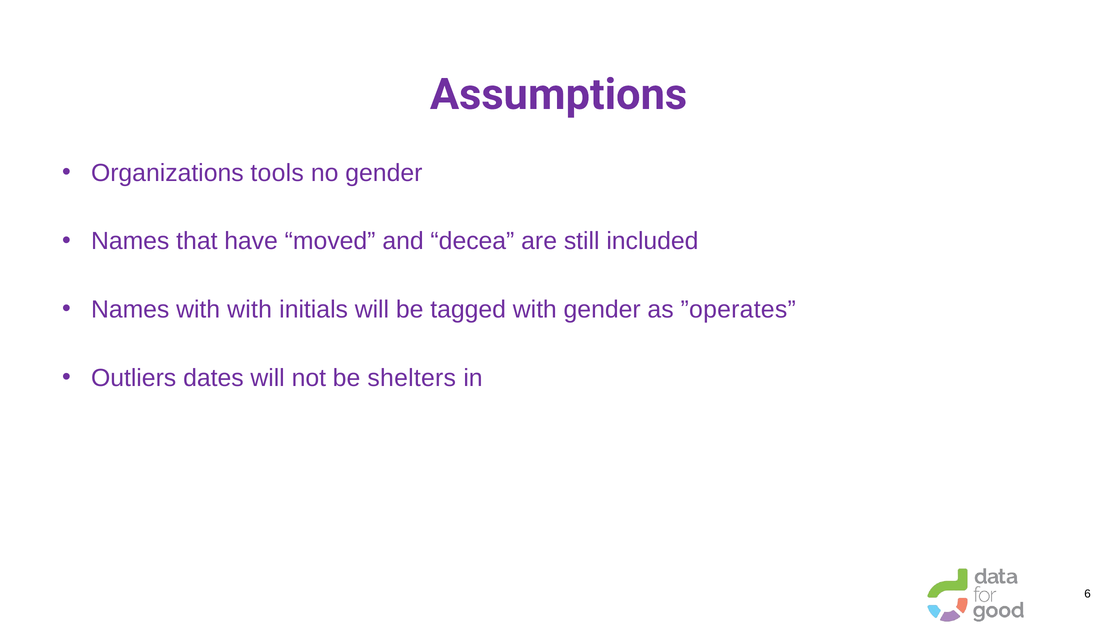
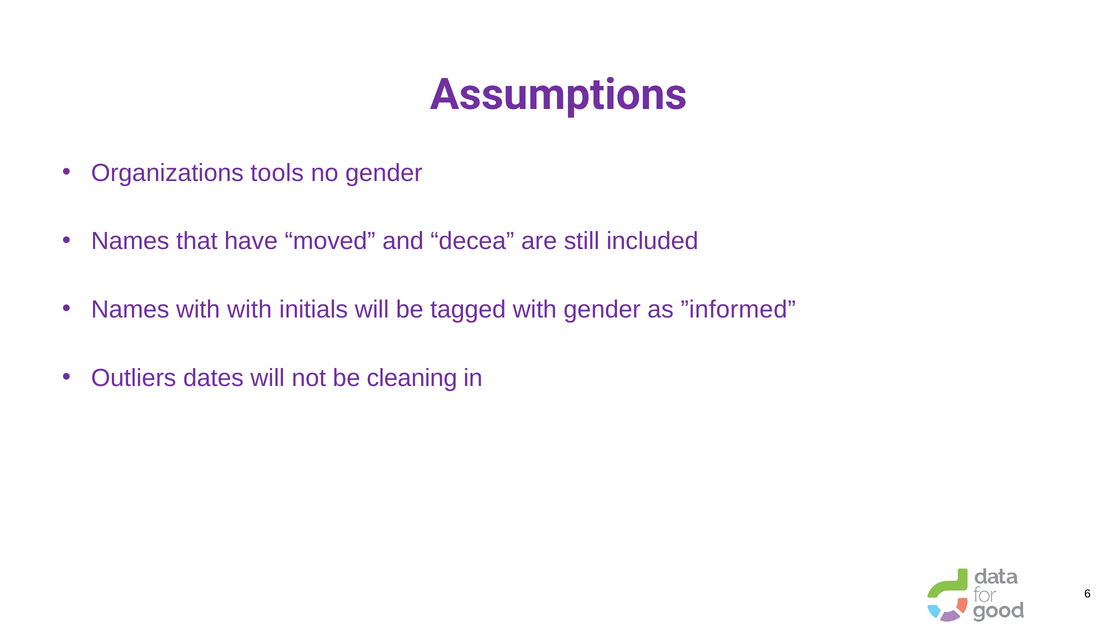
”operates: ”operates -> ”informed (738, 310)
shelters: shelters -> cleaning (412, 378)
